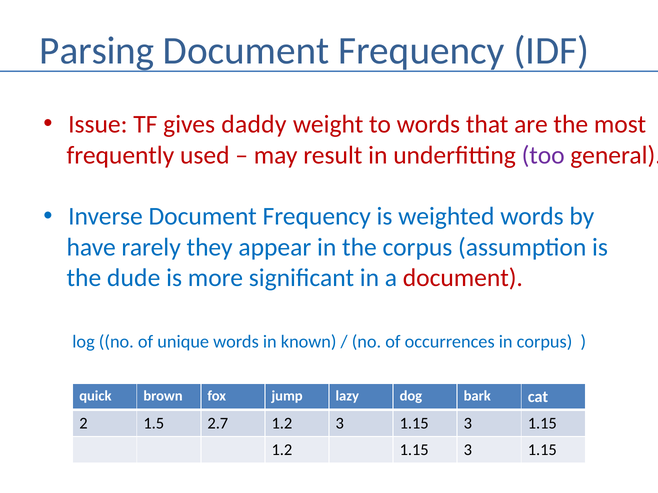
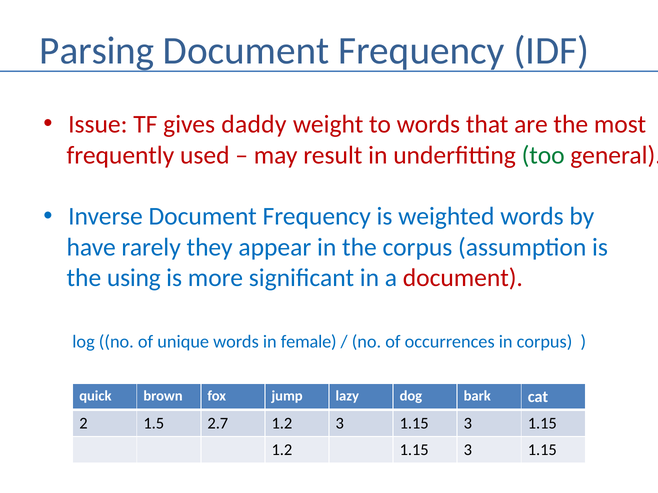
too colour: purple -> green (543, 155)
dude: dude -> using (134, 278)
known: known -> female (309, 342)
